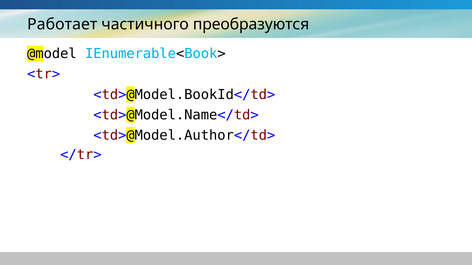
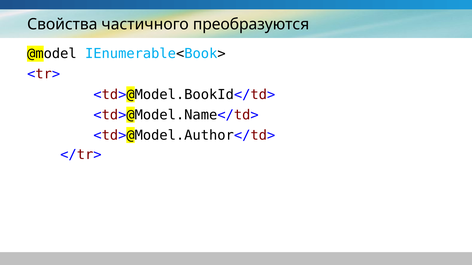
Работает: Работает -> Свойства (62, 24)
